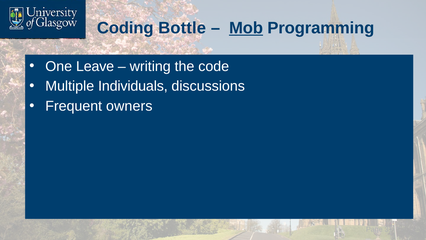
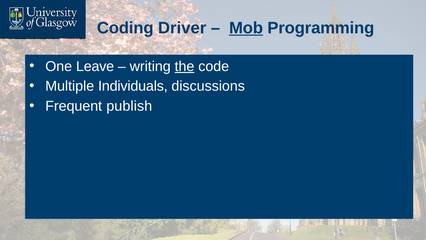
Bottle: Bottle -> Driver (182, 28)
the underline: none -> present (184, 66)
owners: owners -> publish (129, 106)
